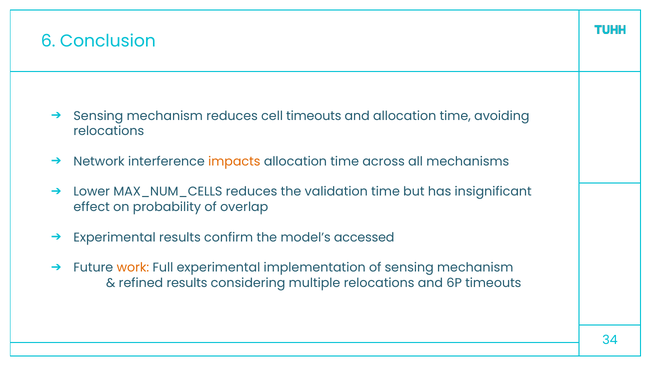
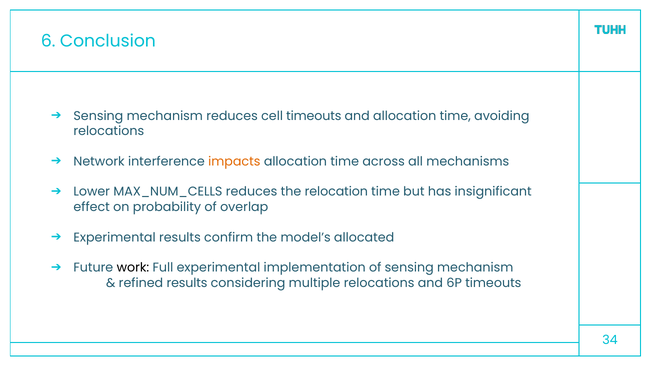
validation: validation -> relocation (336, 192)
accessed: accessed -> allocated (364, 237)
work colour: orange -> black (133, 268)
